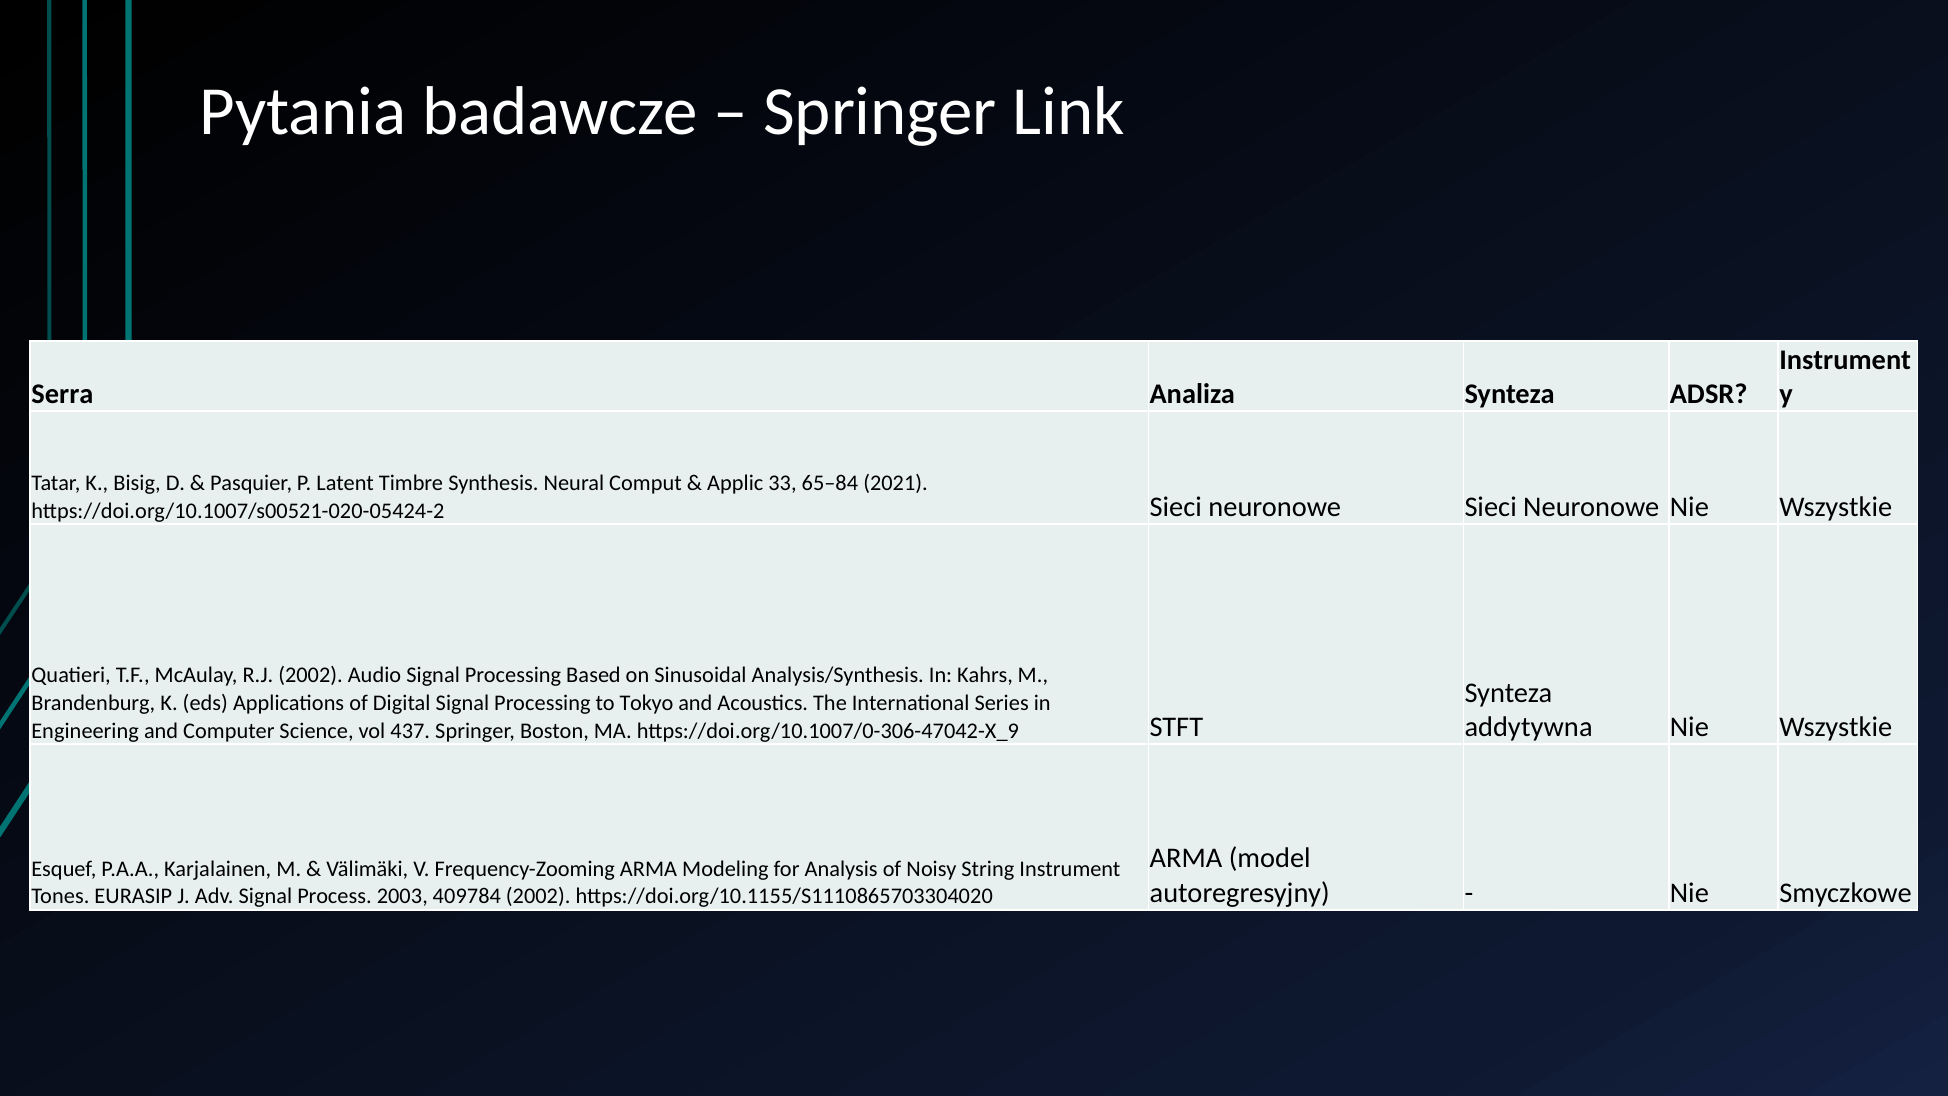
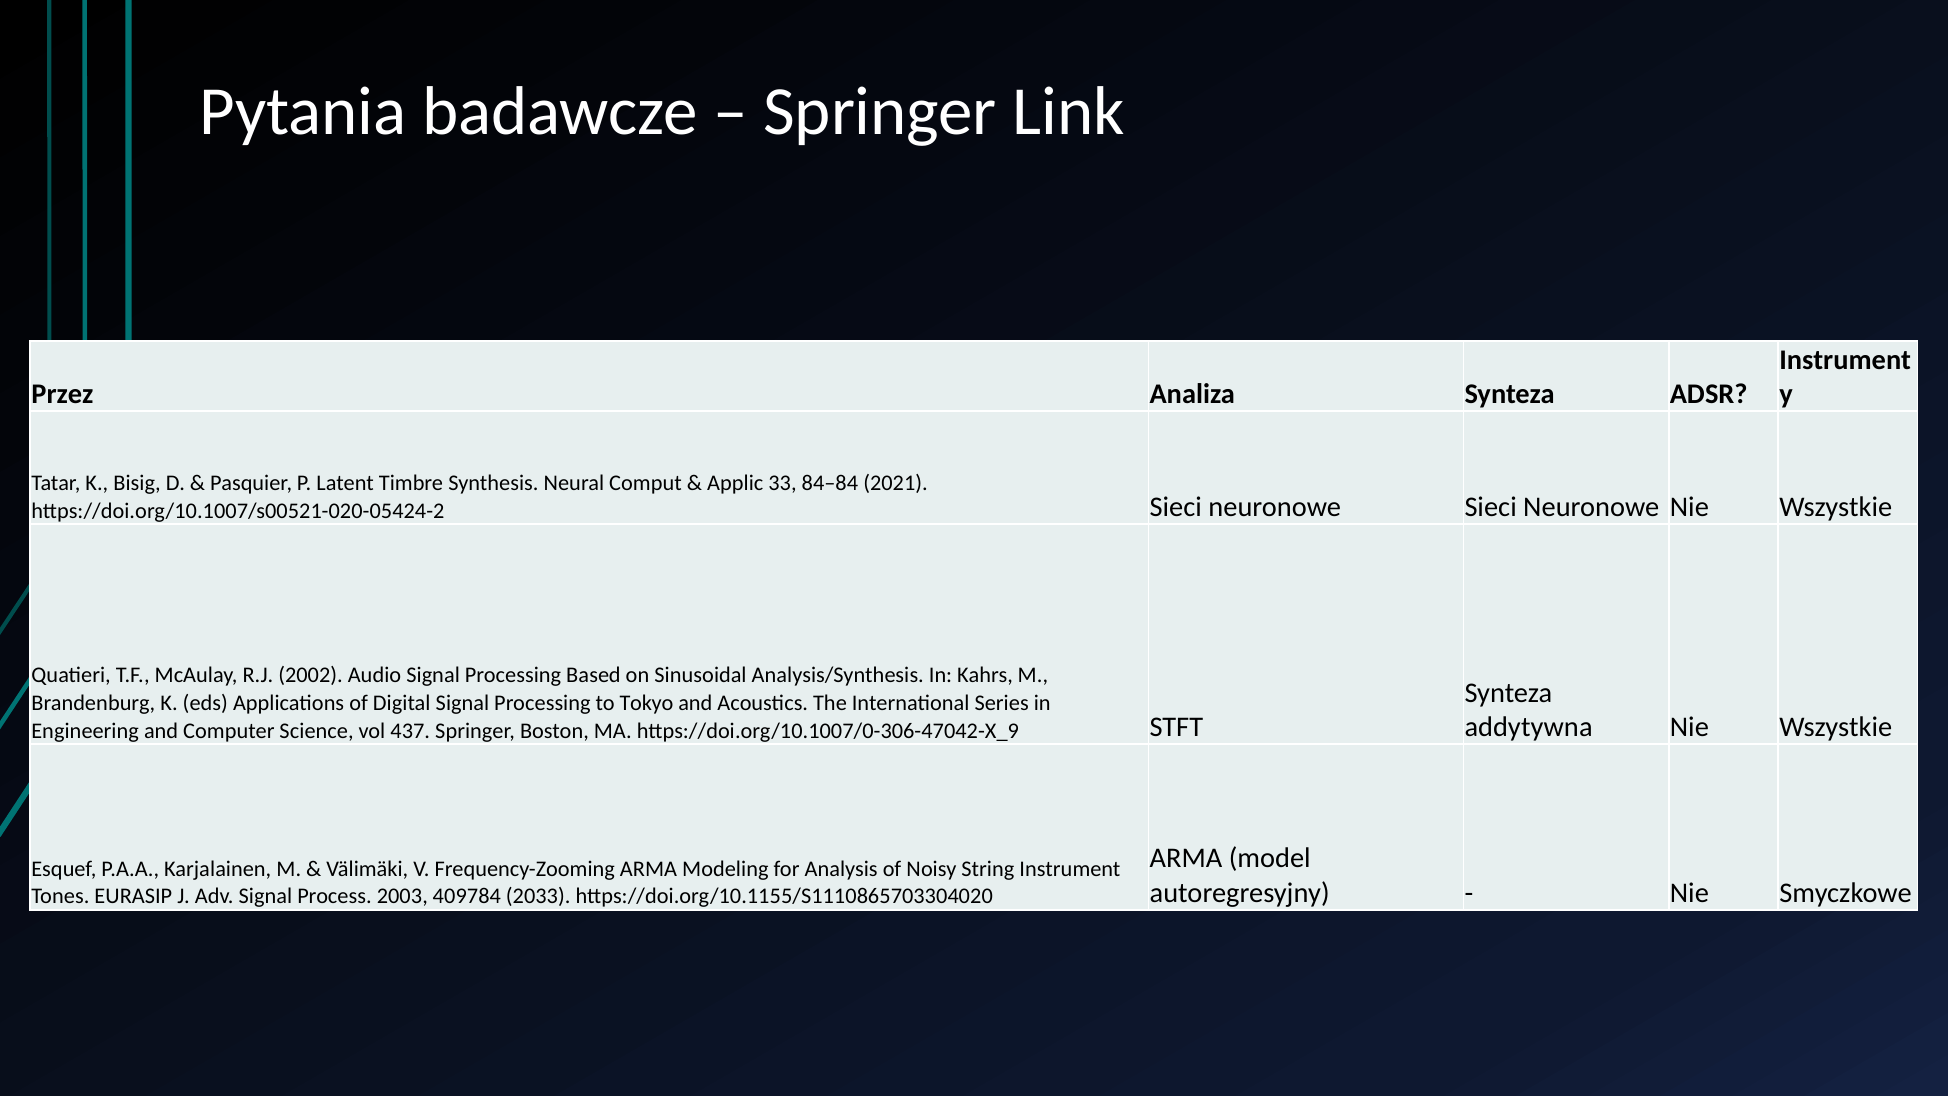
Serra: Serra -> Przez (62, 394)
65–84: 65–84 -> 84–84 (830, 483)
409784 2002: 2002 -> 2033 (538, 896)
